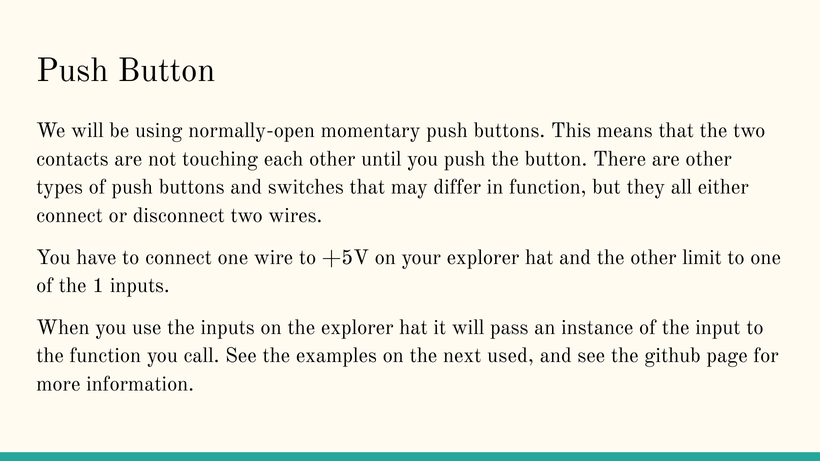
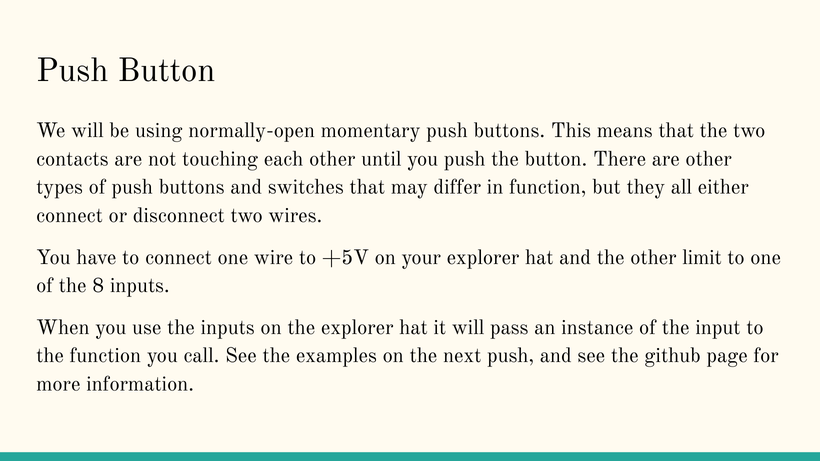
1: 1 -> 8 (98, 286)
next used: used -> push (511, 356)
